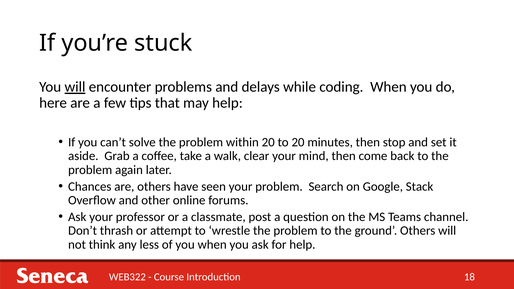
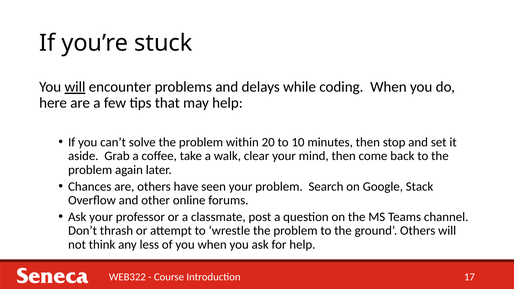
to 20: 20 -> 10 (298, 142)
18: 18 -> 17 (469, 277)
